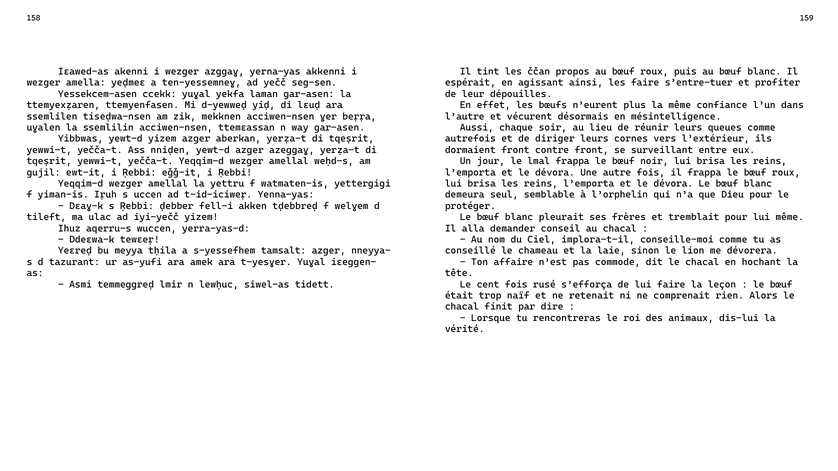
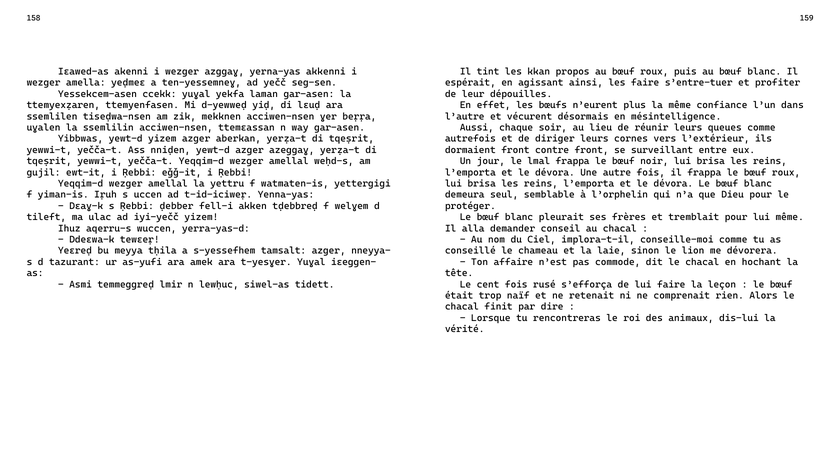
ččan: ččan -> kkan (539, 72)
